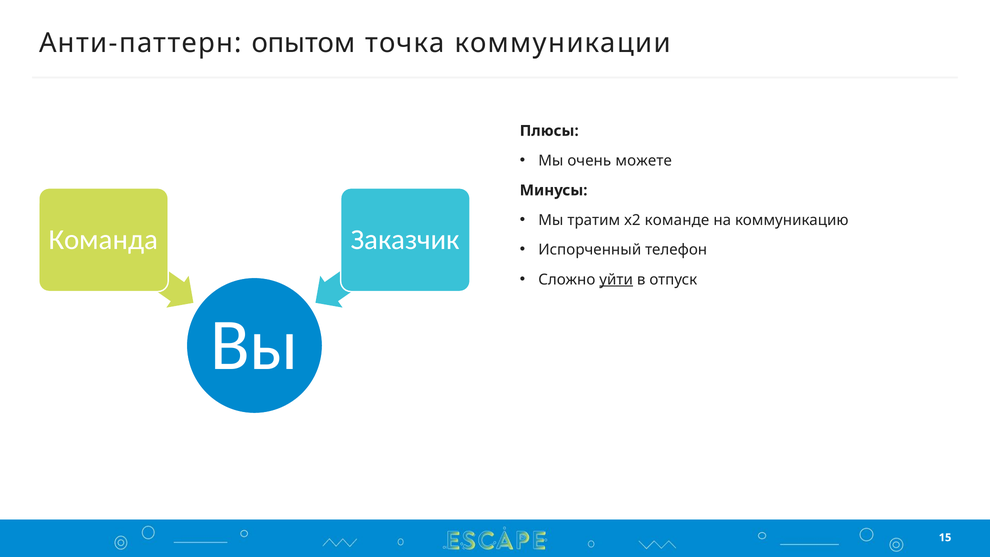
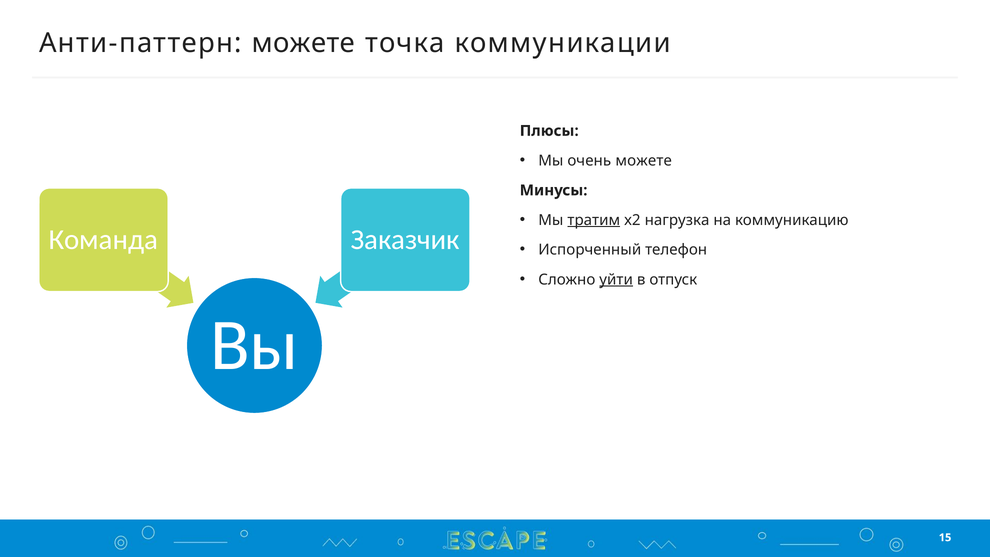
Анти-паттерн опытом: опытом -> можете (303, 43)
тратим underline: none -> present (594, 220)
команде: команде -> нагрузка (677, 220)
